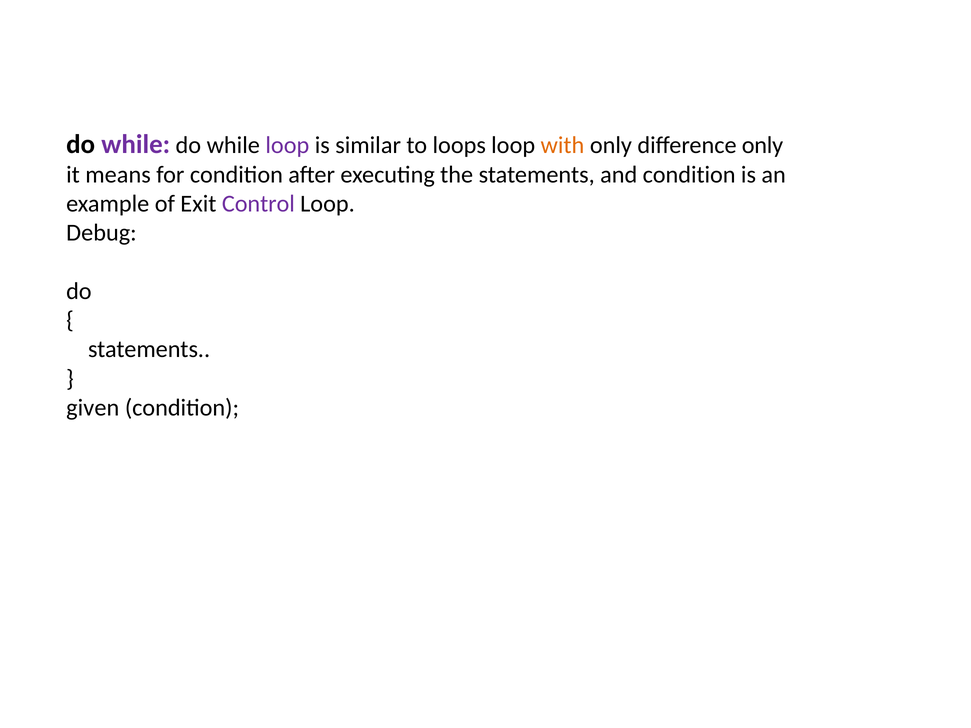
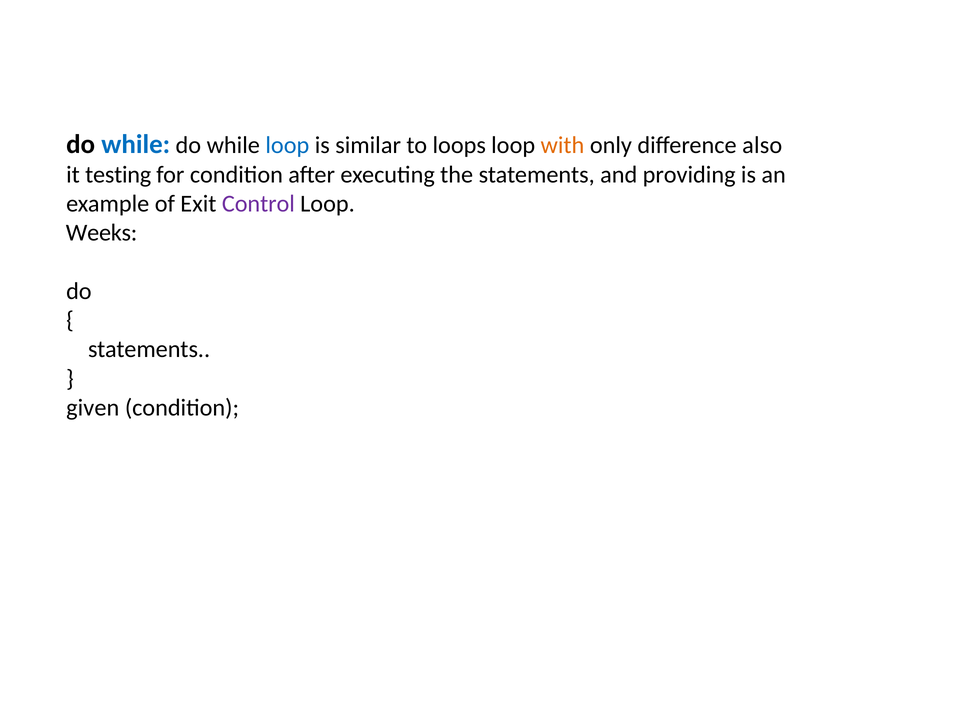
while colour: purple -> blue (136, 144)
loop colour: purple -> blue (287, 145)
difference only: only -> also (762, 145)
means: means -> testing (118, 175)
and condition: condition -> providing (689, 175)
Debug: Debug -> Weeks (102, 233)
